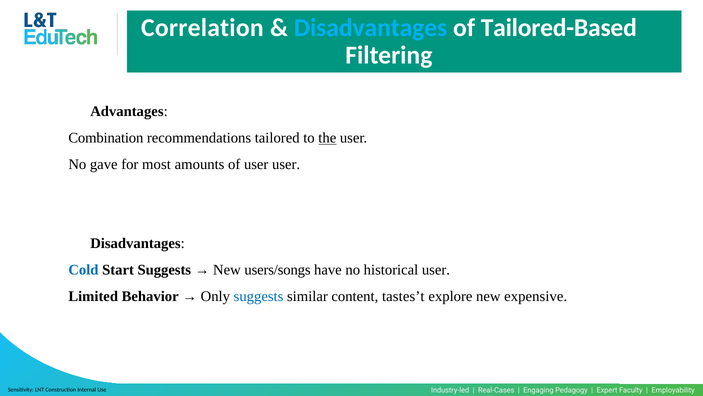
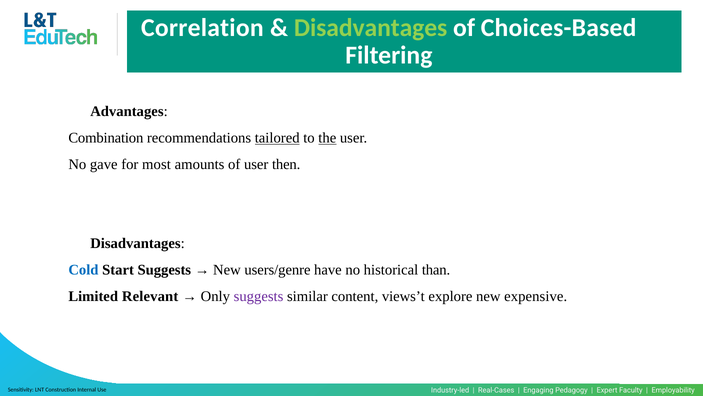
Disadvantages colour: light blue -> light green (371, 27)
Tailored-Based: Tailored-Based -> Choices-Based (559, 27)
tailored underline: none -> present (277, 138)
user user: user -> then (286, 164)
users/songs: users/songs -> users/genre (277, 270)
historical user: user -> than (436, 270)
Behavior: Behavior -> Relevant (150, 296)
suggests colour: blue -> purple (259, 296)
tastes’t: tastes’t -> views’t (403, 296)
